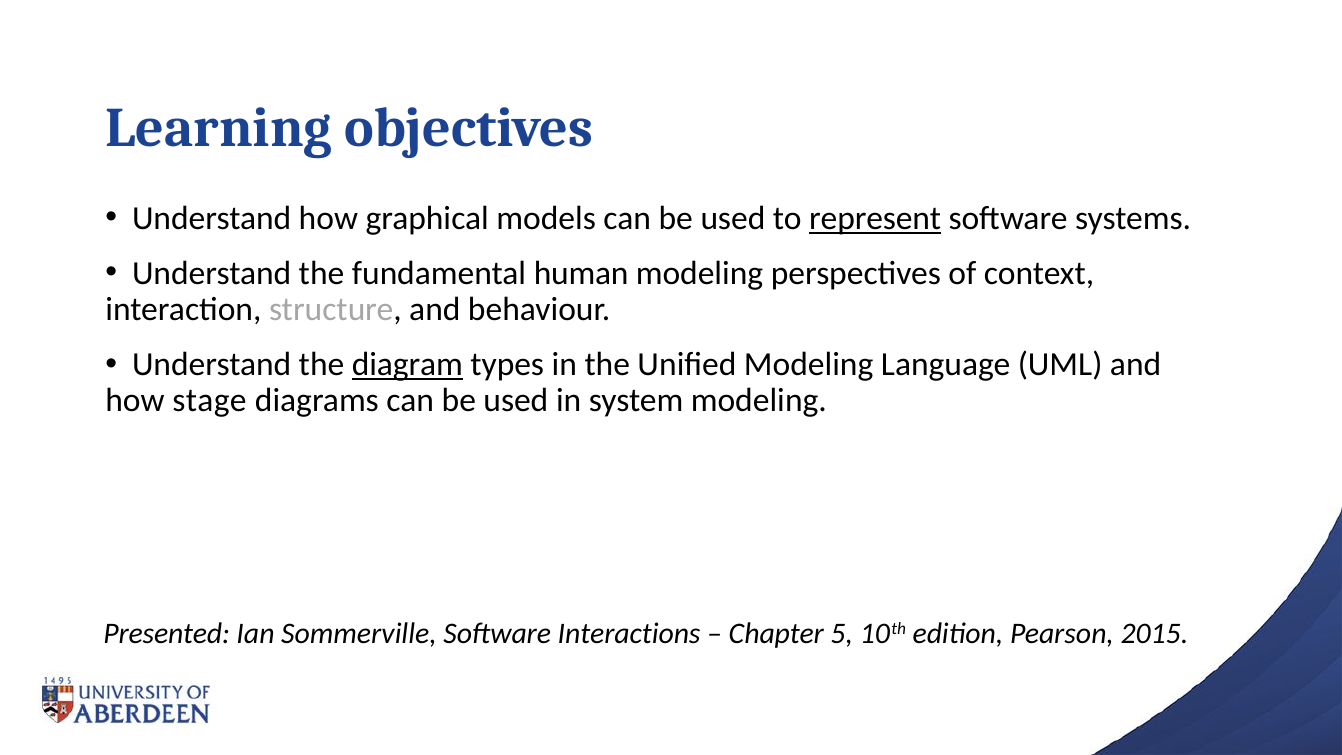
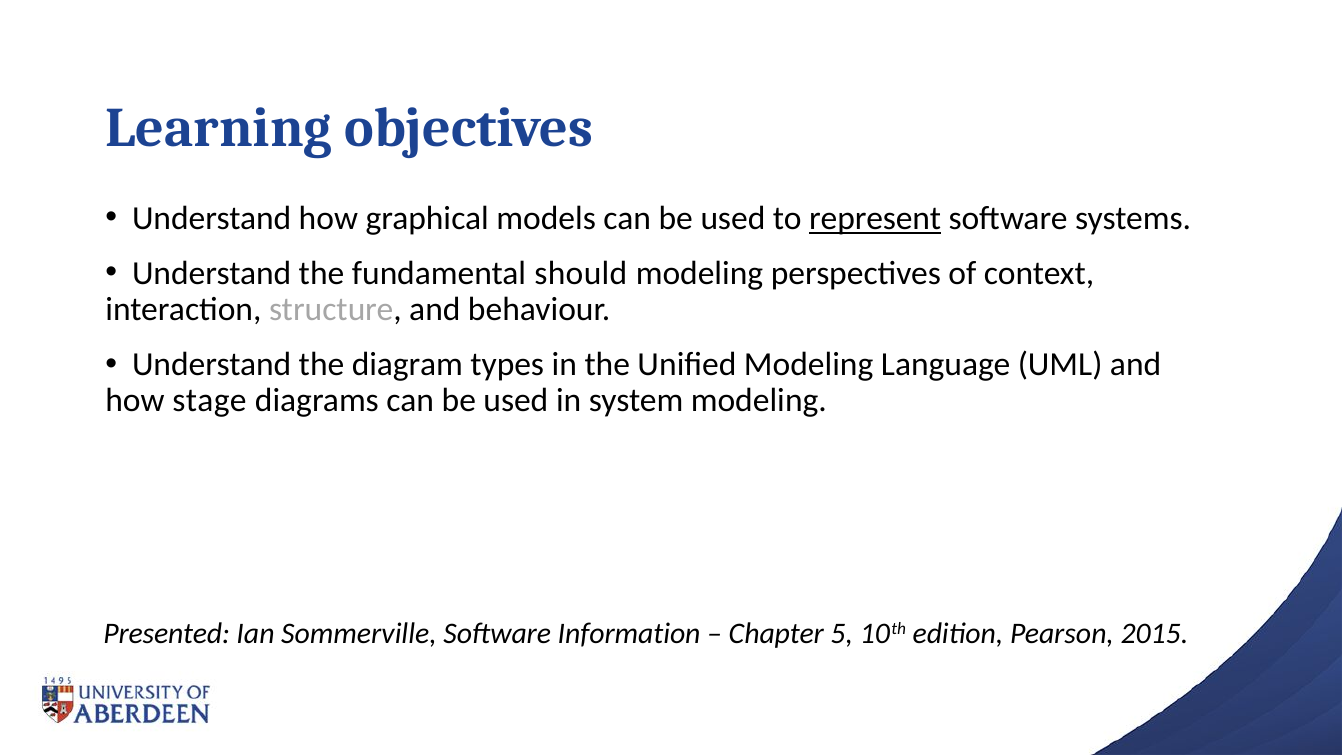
human: human -> should (581, 273)
diagram underline: present -> none (407, 364)
Interactions: Interactions -> Information (629, 634)
